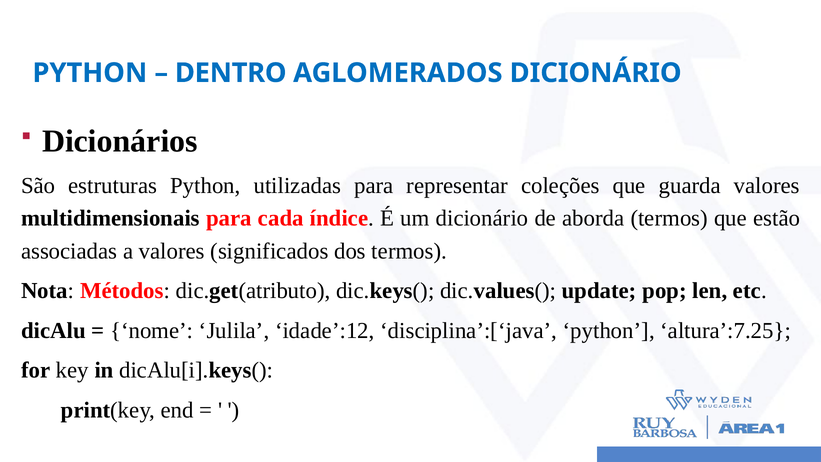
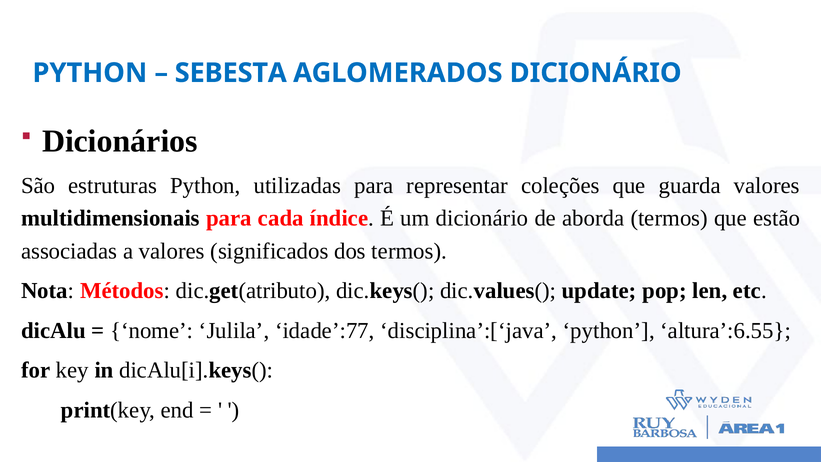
DENTRO: DENTRO -> SEBESTA (231, 73)
idade’:12: idade’:12 -> idade’:77 (325, 331)
altura’:7.25: altura’:7.25 -> altura’:6.55 (726, 331)
